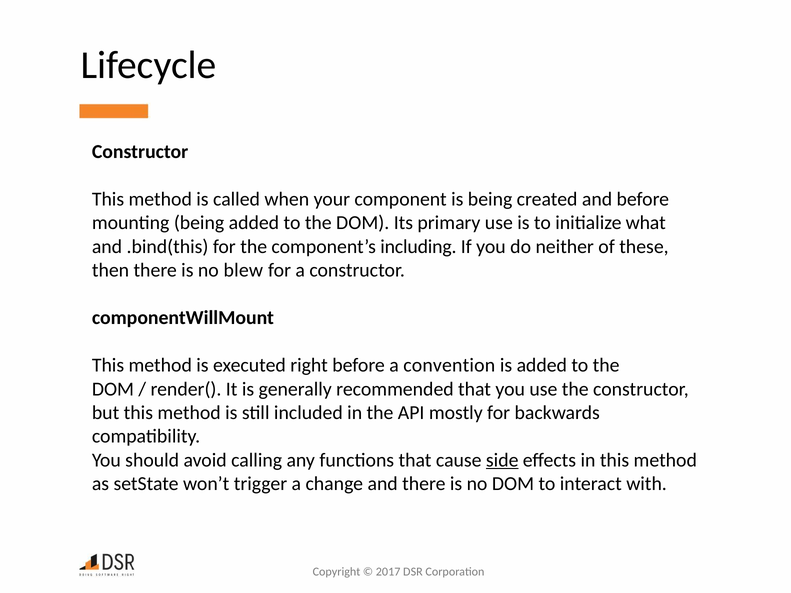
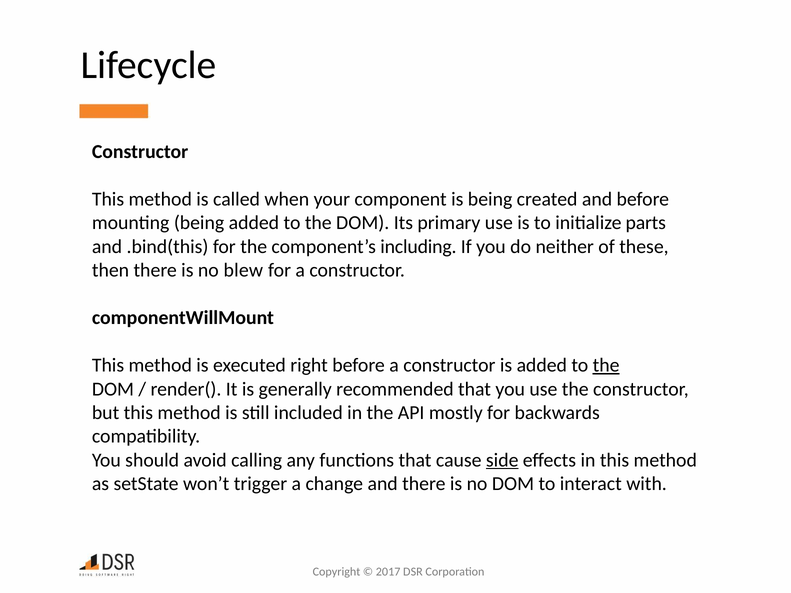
what: what -> parts (646, 223)
before a convention: convention -> constructor (449, 365)
the underline: none -> present (606, 365)
